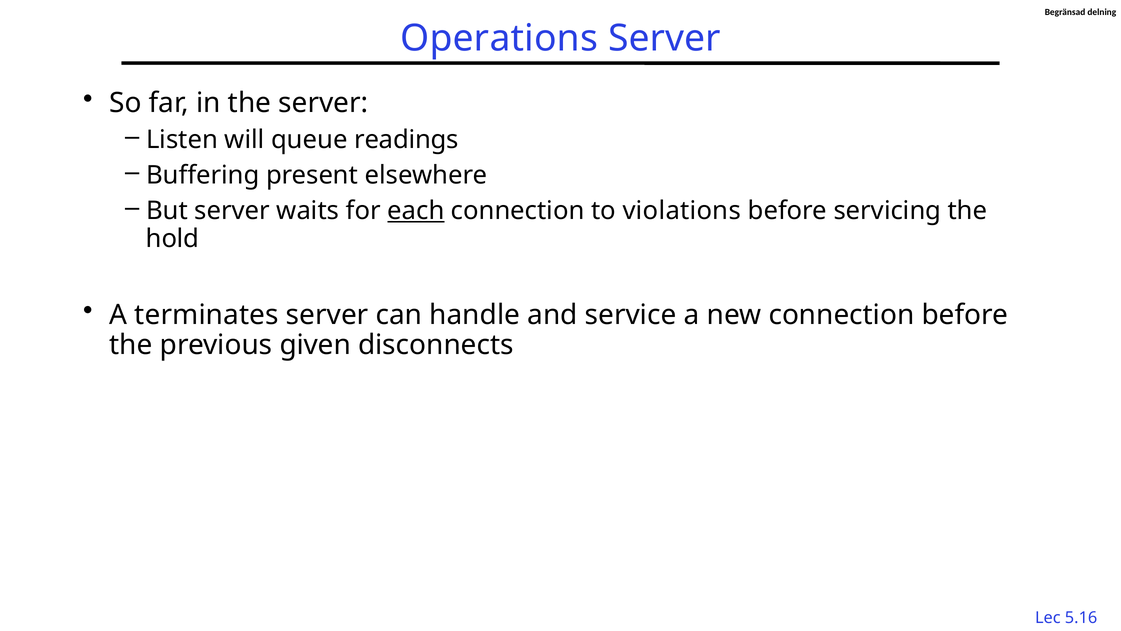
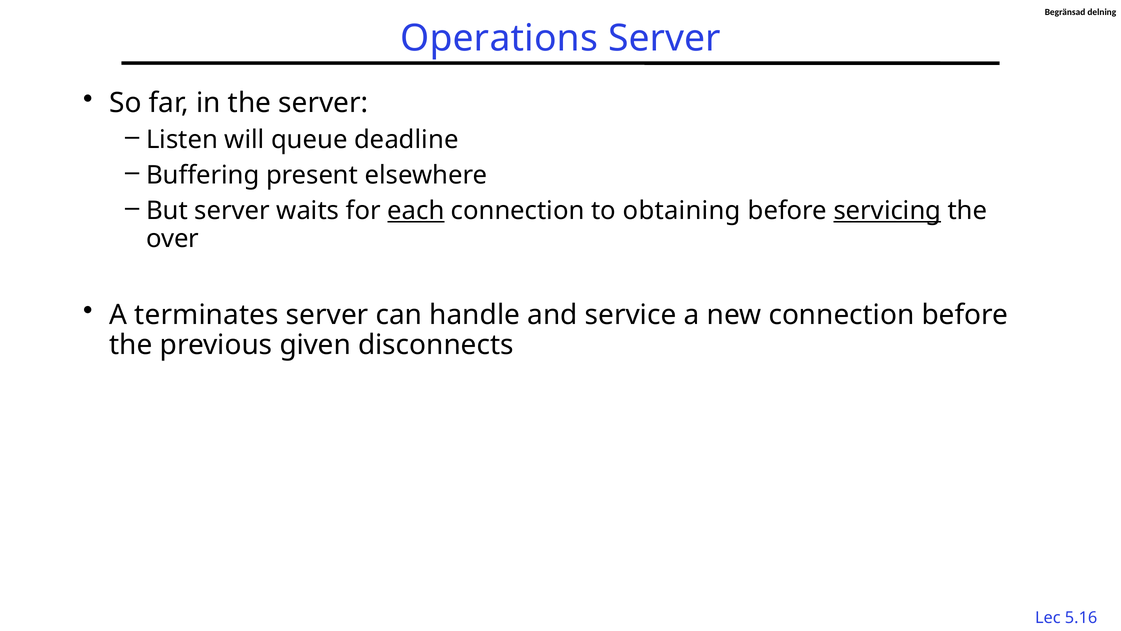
readings: readings -> deadline (406, 140)
violations: violations -> obtaining (682, 211)
servicing underline: none -> present (887, 211)
hold: hold -> over (173, 238)
